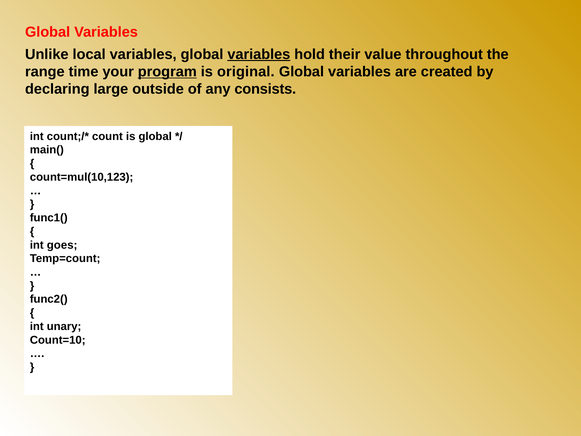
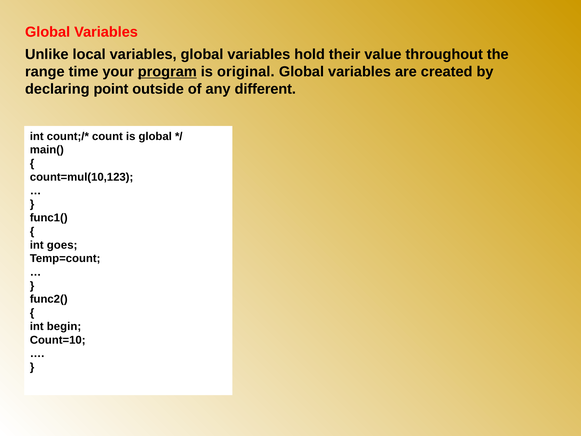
variables underline: present -> none (259, 54)
large: large -> point (111, 89)
consists: consists -> different (265, 89)
unary: unary -> begin (64, 326)
